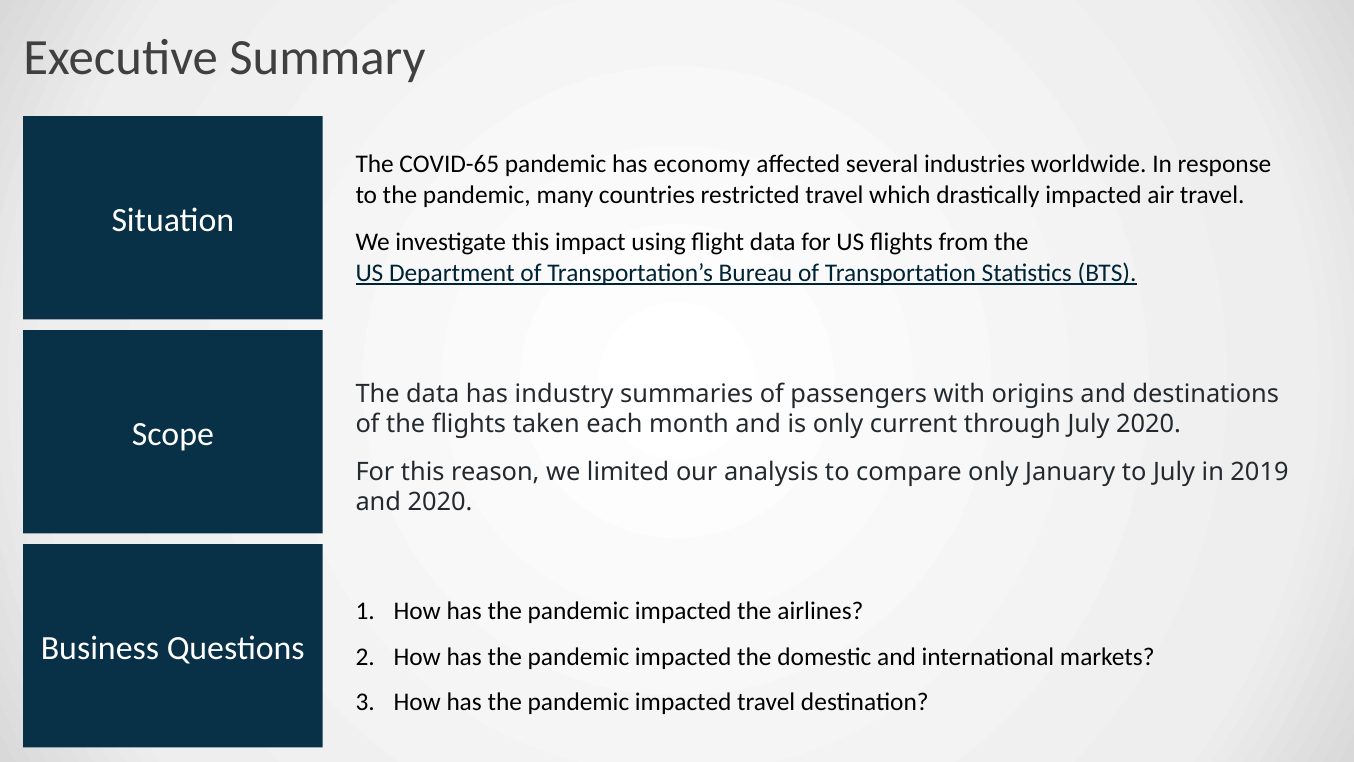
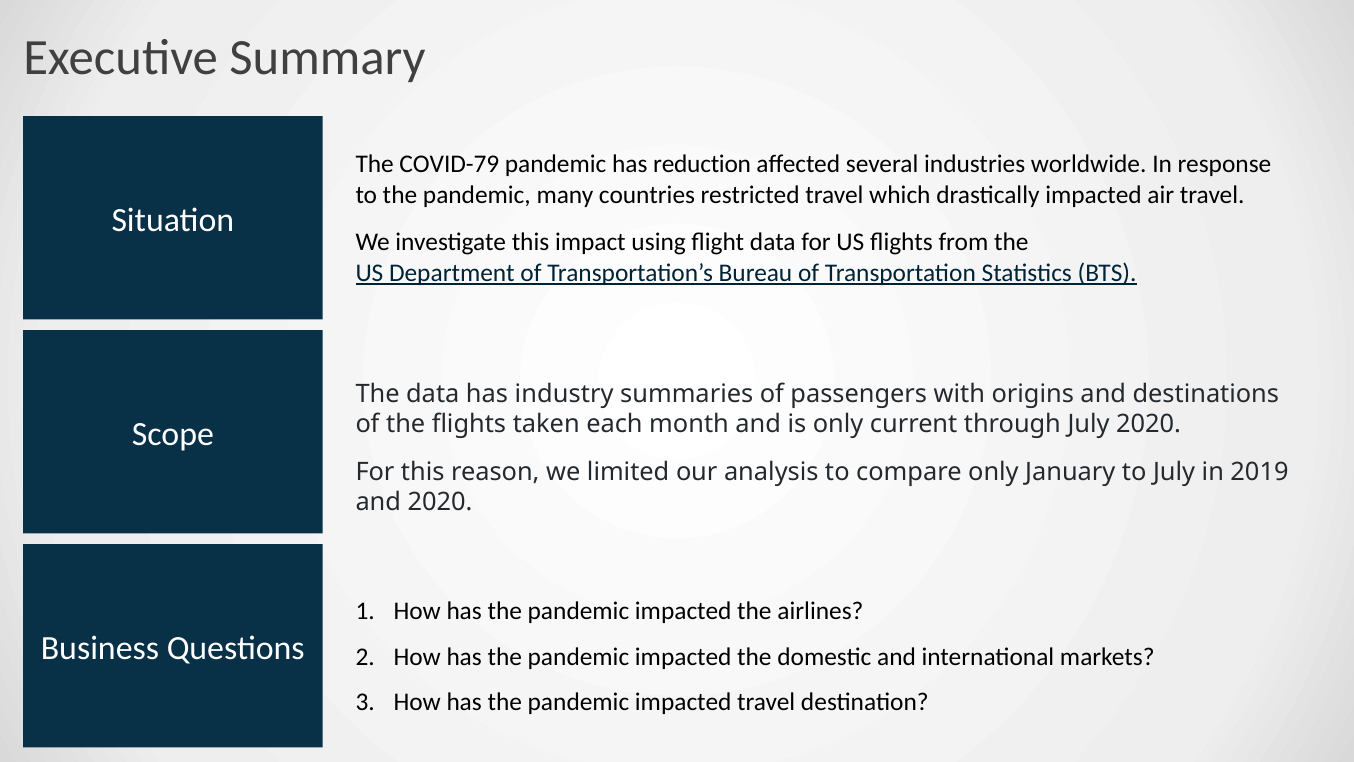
COVID-65: COVID-65 -> COVID-79 (449, 164)
economy: economy -> reduction (702, 164)
